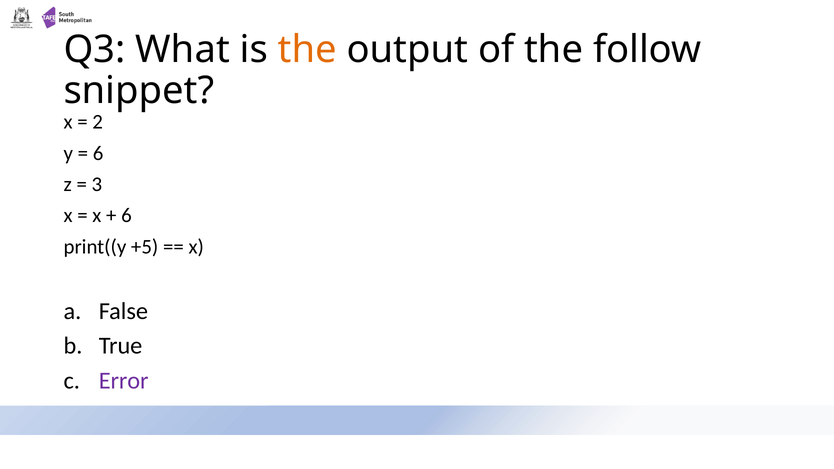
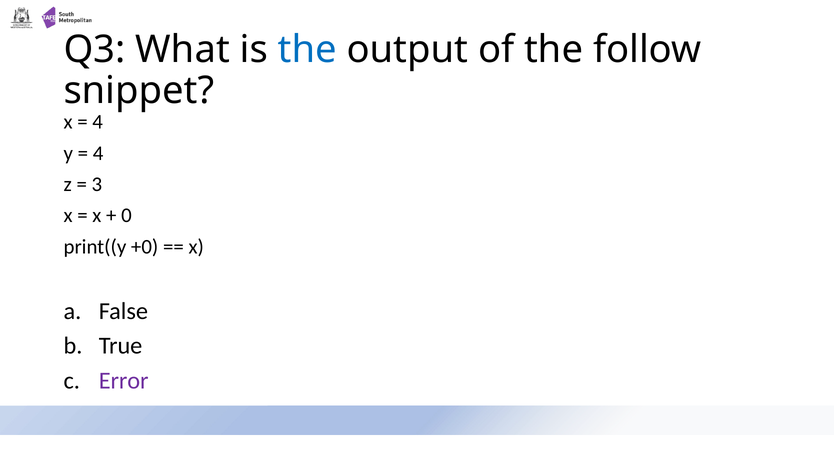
the colour: orange -> blue (307, 49)
2: 2 -> 4 (98, 122)
6: 6 -> 4 (98, 153)
6: 6 -> 0 (126, 216)
+5: +5 -> +0 (145, 247)
